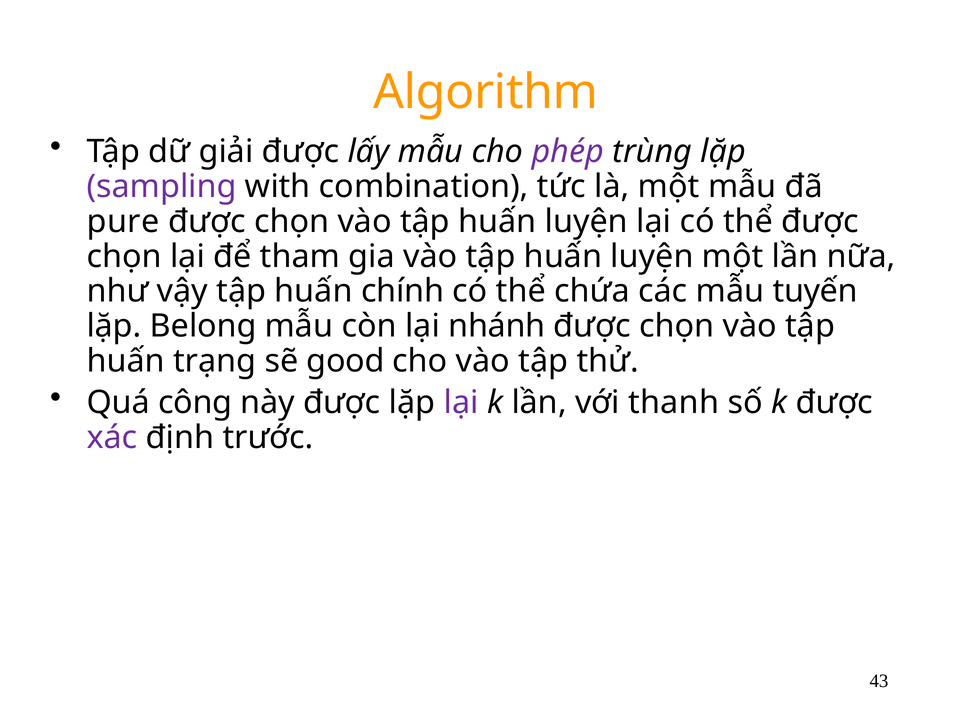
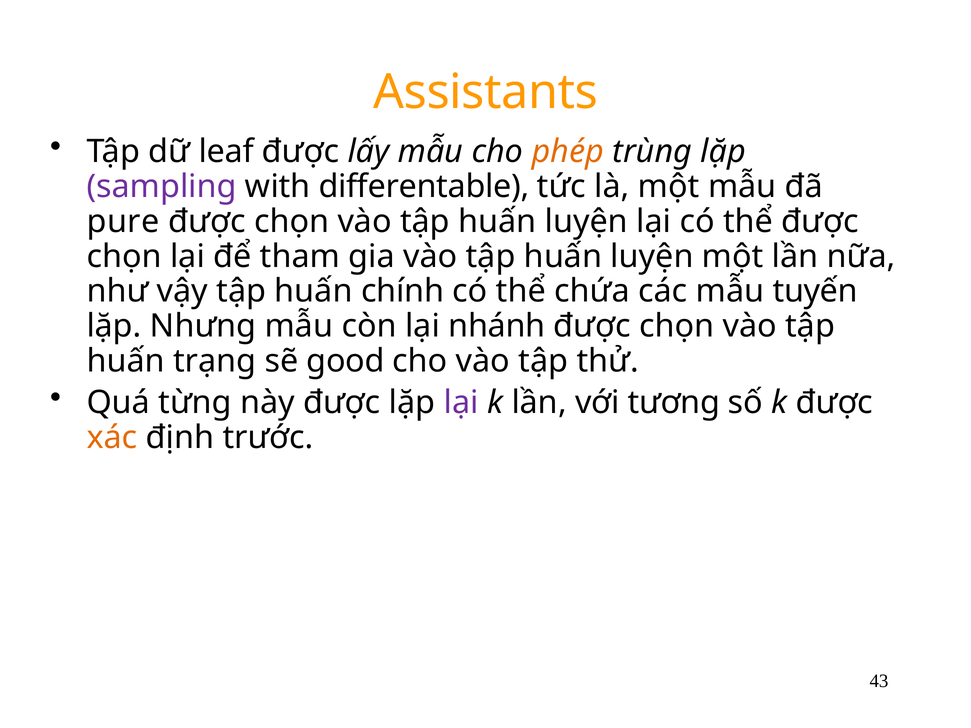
Algorithm: Algorithm -> Assistants (486, 92)
giải: giải -> leaf (226, 152)
phép colour: purple -> orange (568, 152)
combination: combination -> differentable (424, 187)
Belong: Belong -> Nhưng (203, 326)
công: công -> từng (195, 403)
thanh: thanh -> tương (674, 403)
xác colour: purple -> orange (112, 438)
